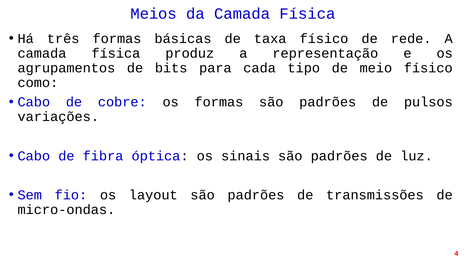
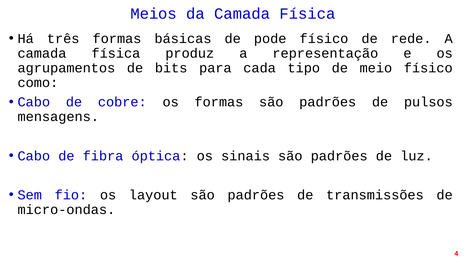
taxa: taxa -> pode (270, 39)
variações: variações -> mensagens (58, 117)
